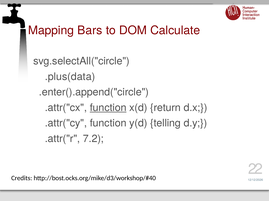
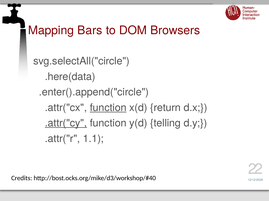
Calculate: Calculate -> Browsers (175, 31)
.plus(data: .plus(data -> .here(data (70, 77)
.attr("cy underline: none -> present (66, 124)
7.2: 7.2 -> 1.1 (93, 139)
